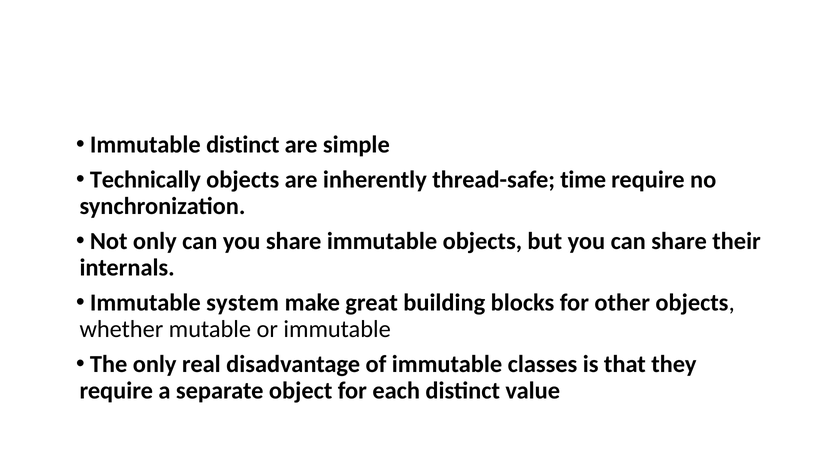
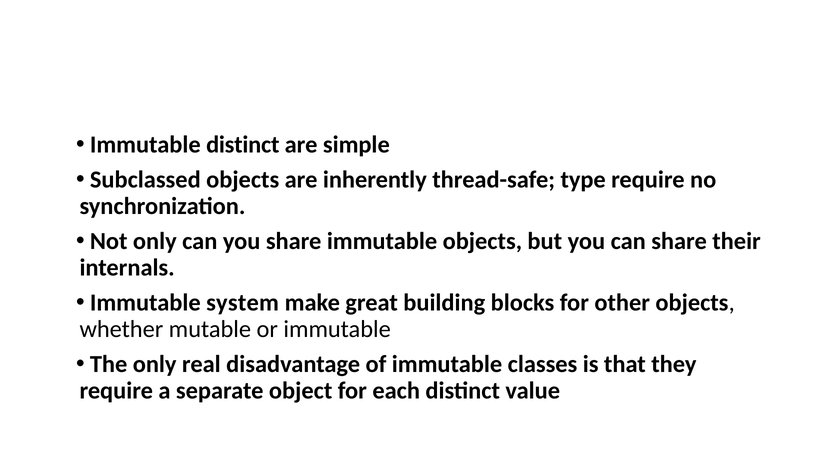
Technically: Technically -> Subclassed (145, 180)
time: time -> type (583, 180)
